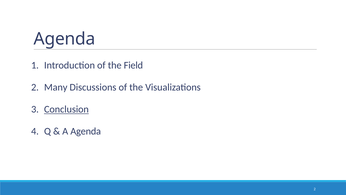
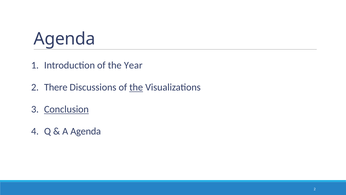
Field: Field -> Year (133, 65)
Many: Many -> There (56, 87)
the underline: none -> present (136, 87)
